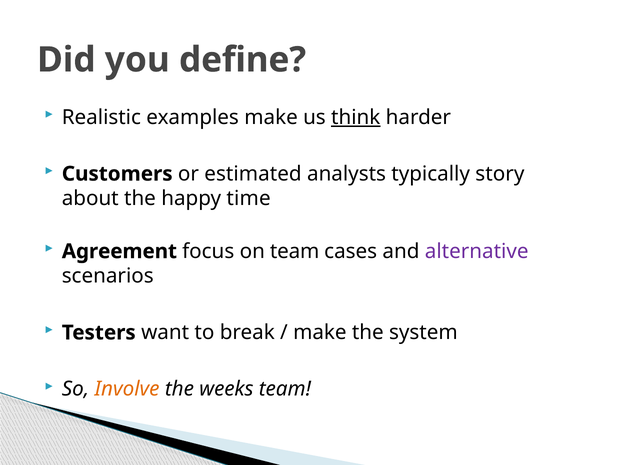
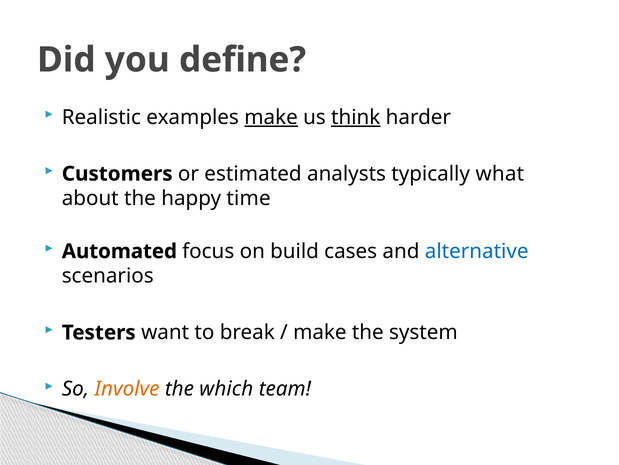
make underline: none -> present (271, 117)
story: story -> what (500, 174)
Agreement: Agreement -> Automated (119, 251)
on team: team -> build (295, 251)
alternative colour: purple -> blue (477, 251)
weeks: weeks -> which (226, 388)
